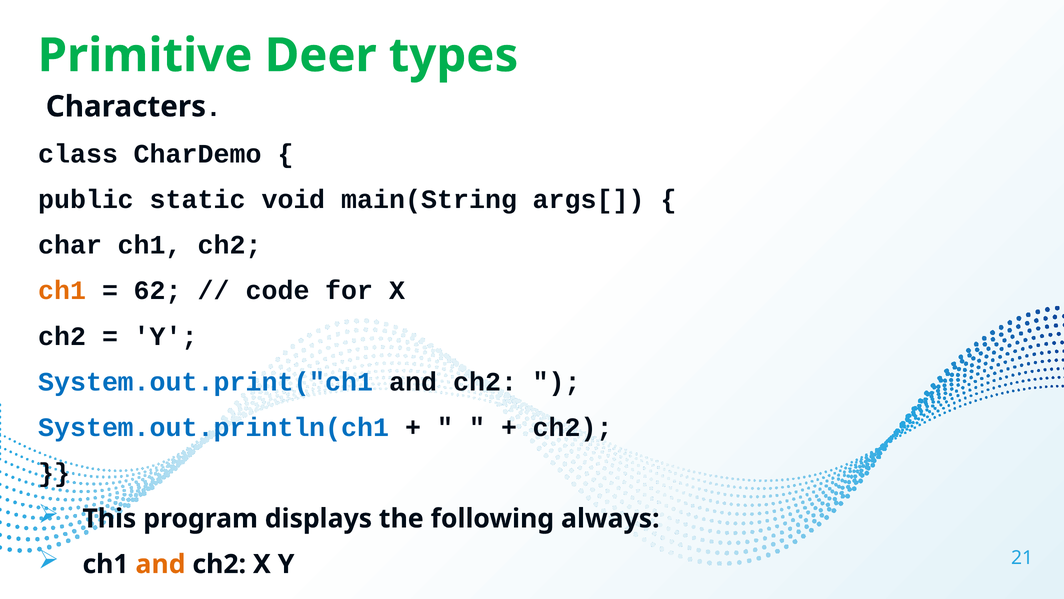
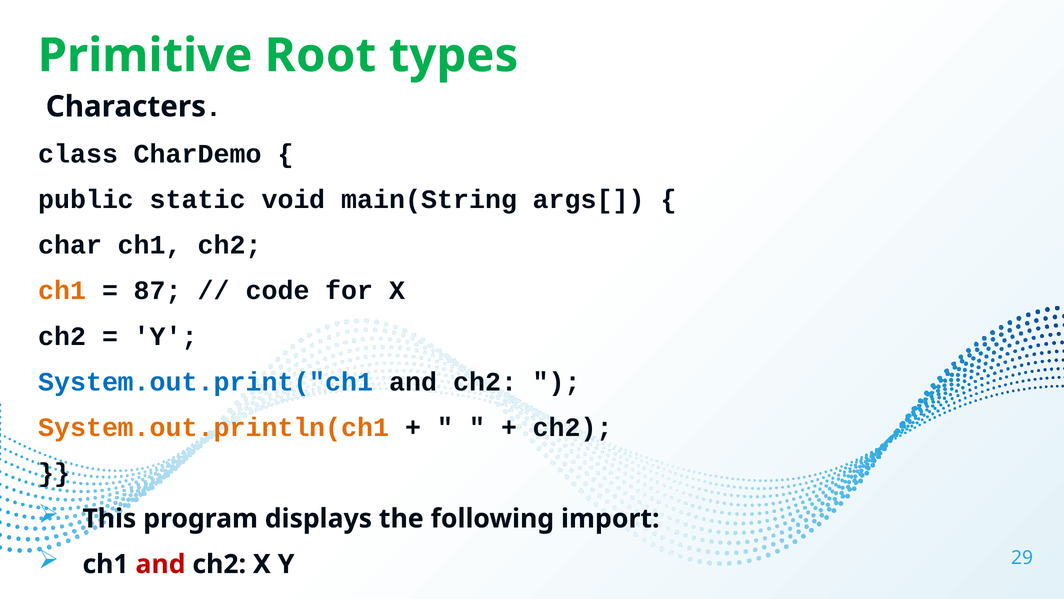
Deer: Deer -> Root (320, 56)
62: 62 -> 87 (158, 290)
System.out.println(ch1 colour: blue -> orange (214, 427)
always: always -> import (610, 518)
and colour: orange -> red (161, 564)
21: 21 -> 29 (1022, 558)
